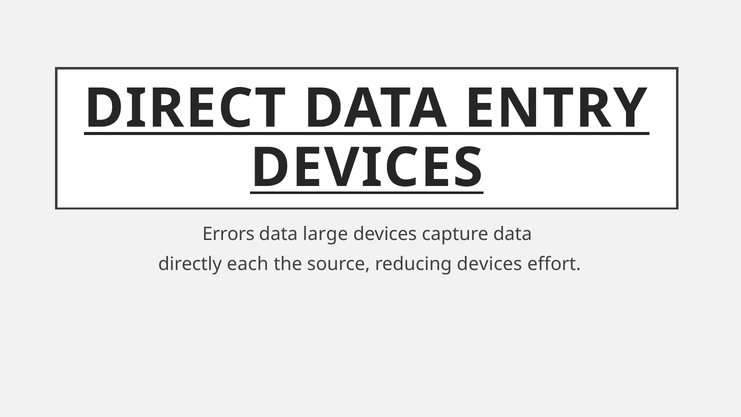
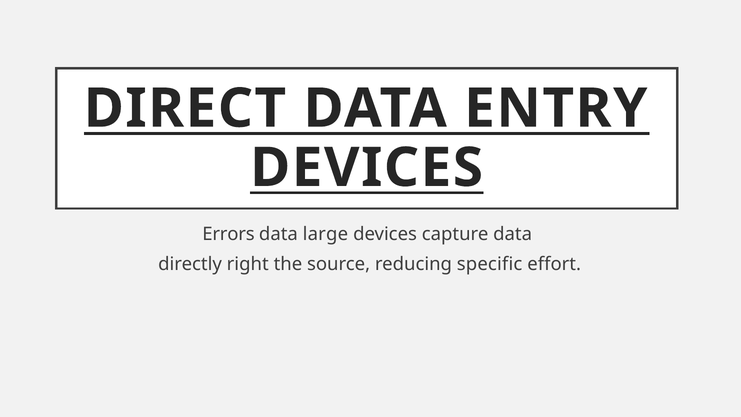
each: each -> right (248, 264)
reducing devices: devices -> specific (490, 264)
